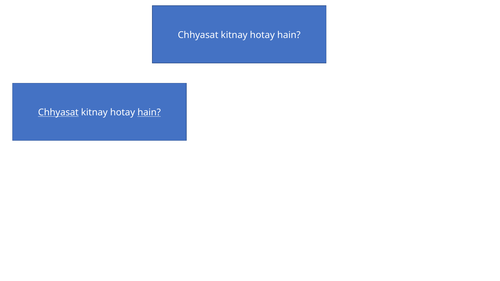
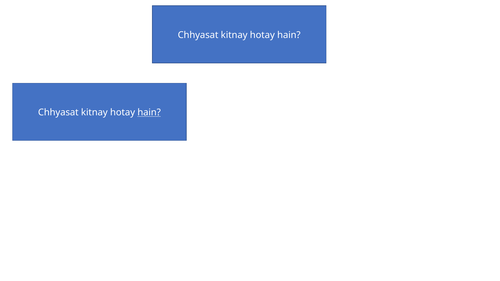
Chhyasat underline: present -> none (58, 113)
